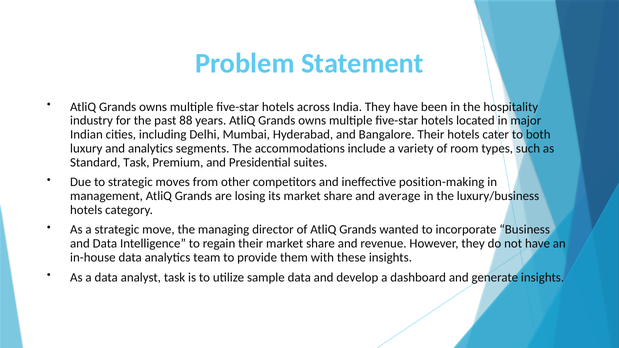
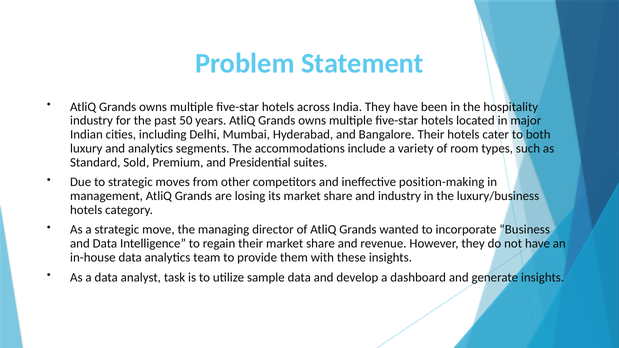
88: 88 -> 50 (186, 121)
Standard Task: Task -> Sold (136, 163)
and average: average -> industry (399, 196)
